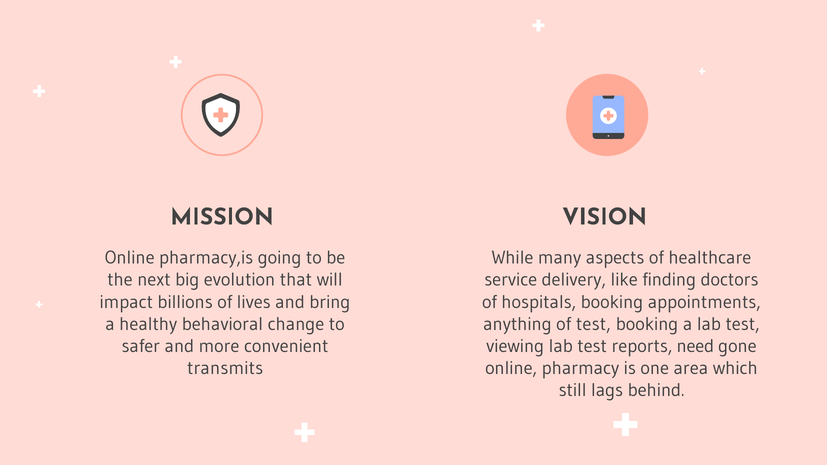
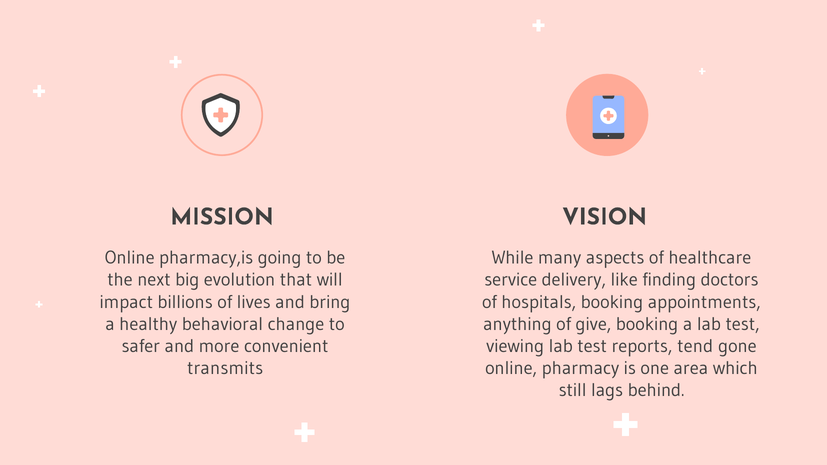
of test: test -> give (593, 324)
need: need -> tend (695, 346)
